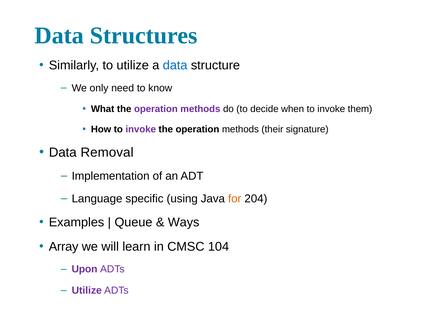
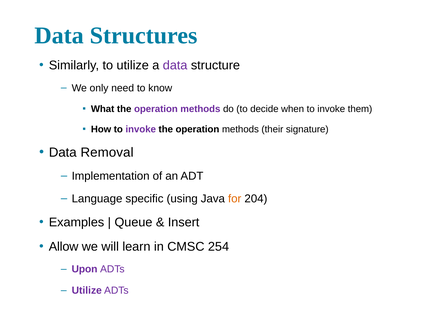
data colour: blue -> purple (175, 65)
Ways: Ways -> Insert (184, 222)
Array: Array -> Allow (64, 246)
104: 104 -> 254 (218, 246)
